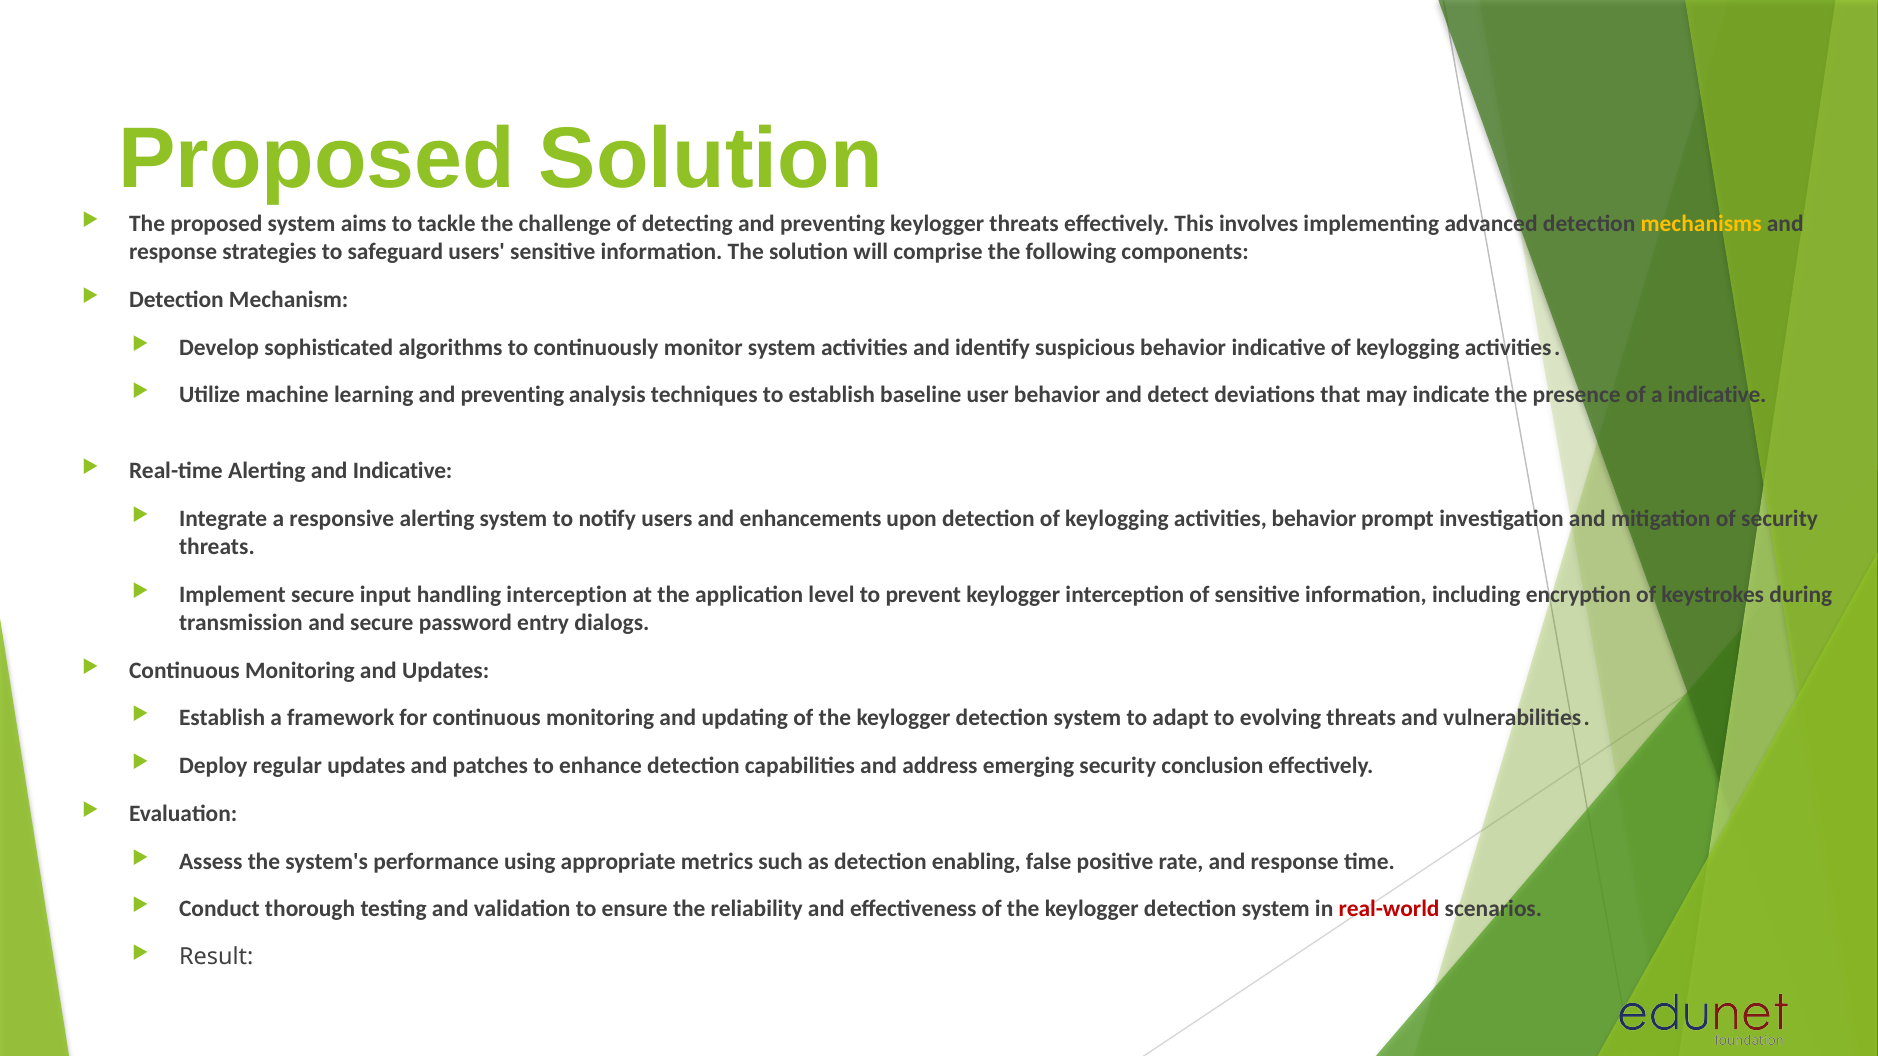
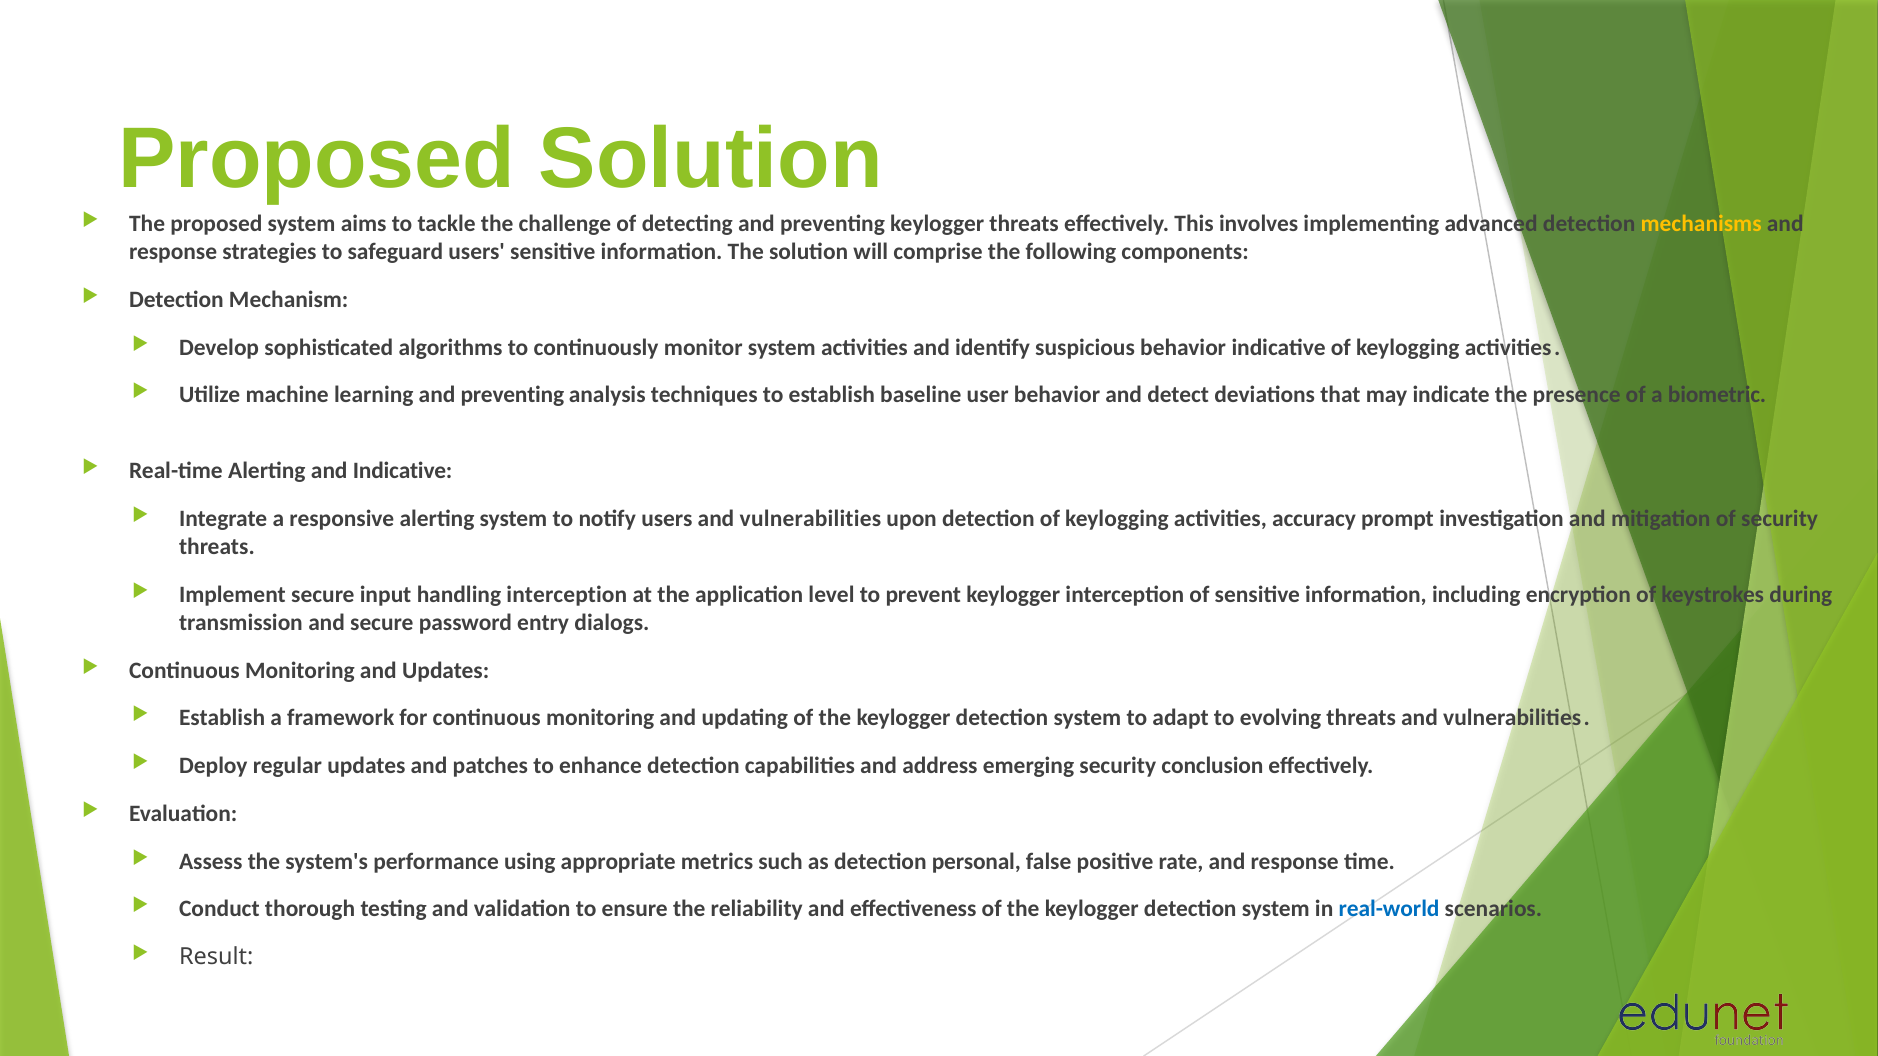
a indicative: indicative -> biometric (1717, 395)
users and enhancements: enhancements -> vulnerabilities (810, 519)
activities behavior: behavior -> accuracy (1314, 519)
enabling: enabling -> personal (976, 862)
real-world colour: red -> blue (1389, 909)
